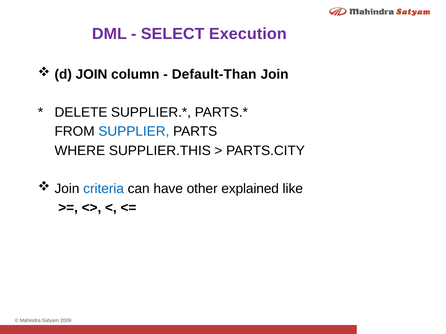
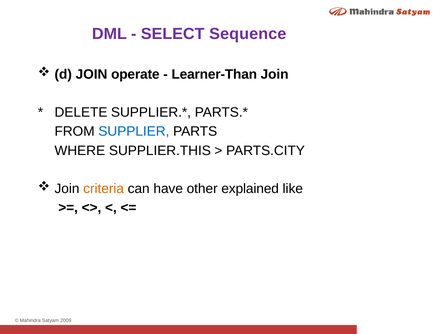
Execution: Execution -> Sequence (248, 34)
column: column -> operate (135, 74)
Default-Than: Default-Than -> Learner-Than (214, 74)
criteria colour: blue -> orange (104, 189)
